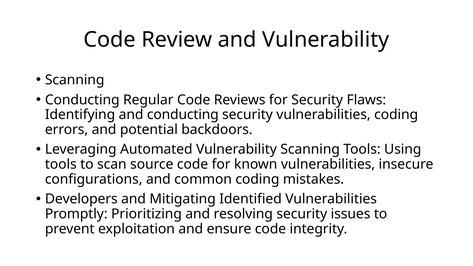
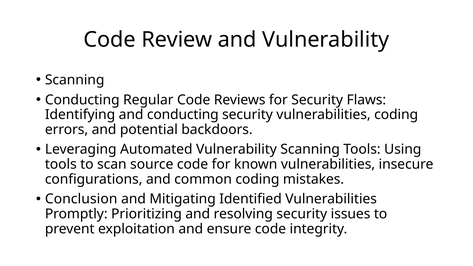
Developers: Developers -> Conclusion (81, 199)
